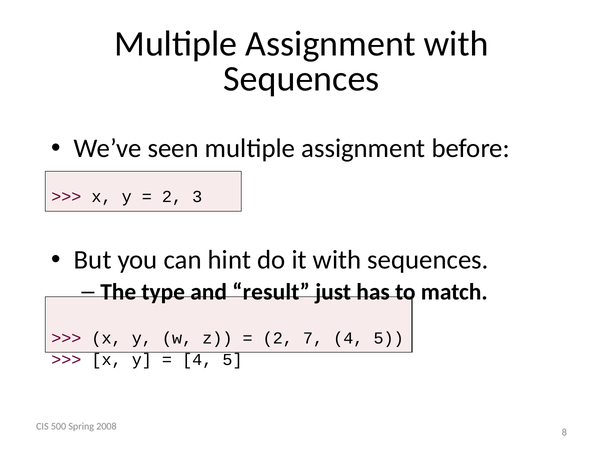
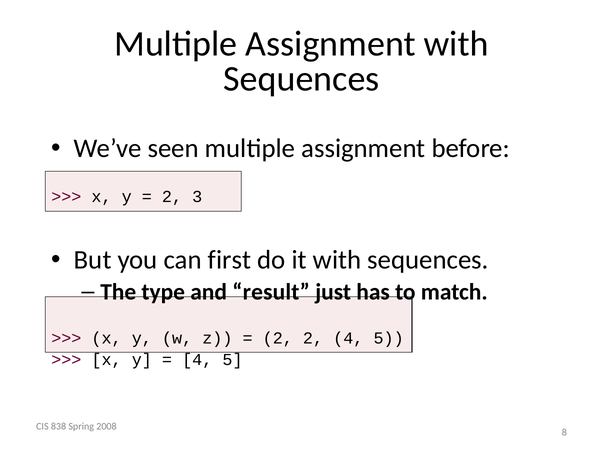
hint: hint -> first (229, 259)
2 7: 7 -> 2 (313, 338)
500: 500 -> 838 (59, 426)
